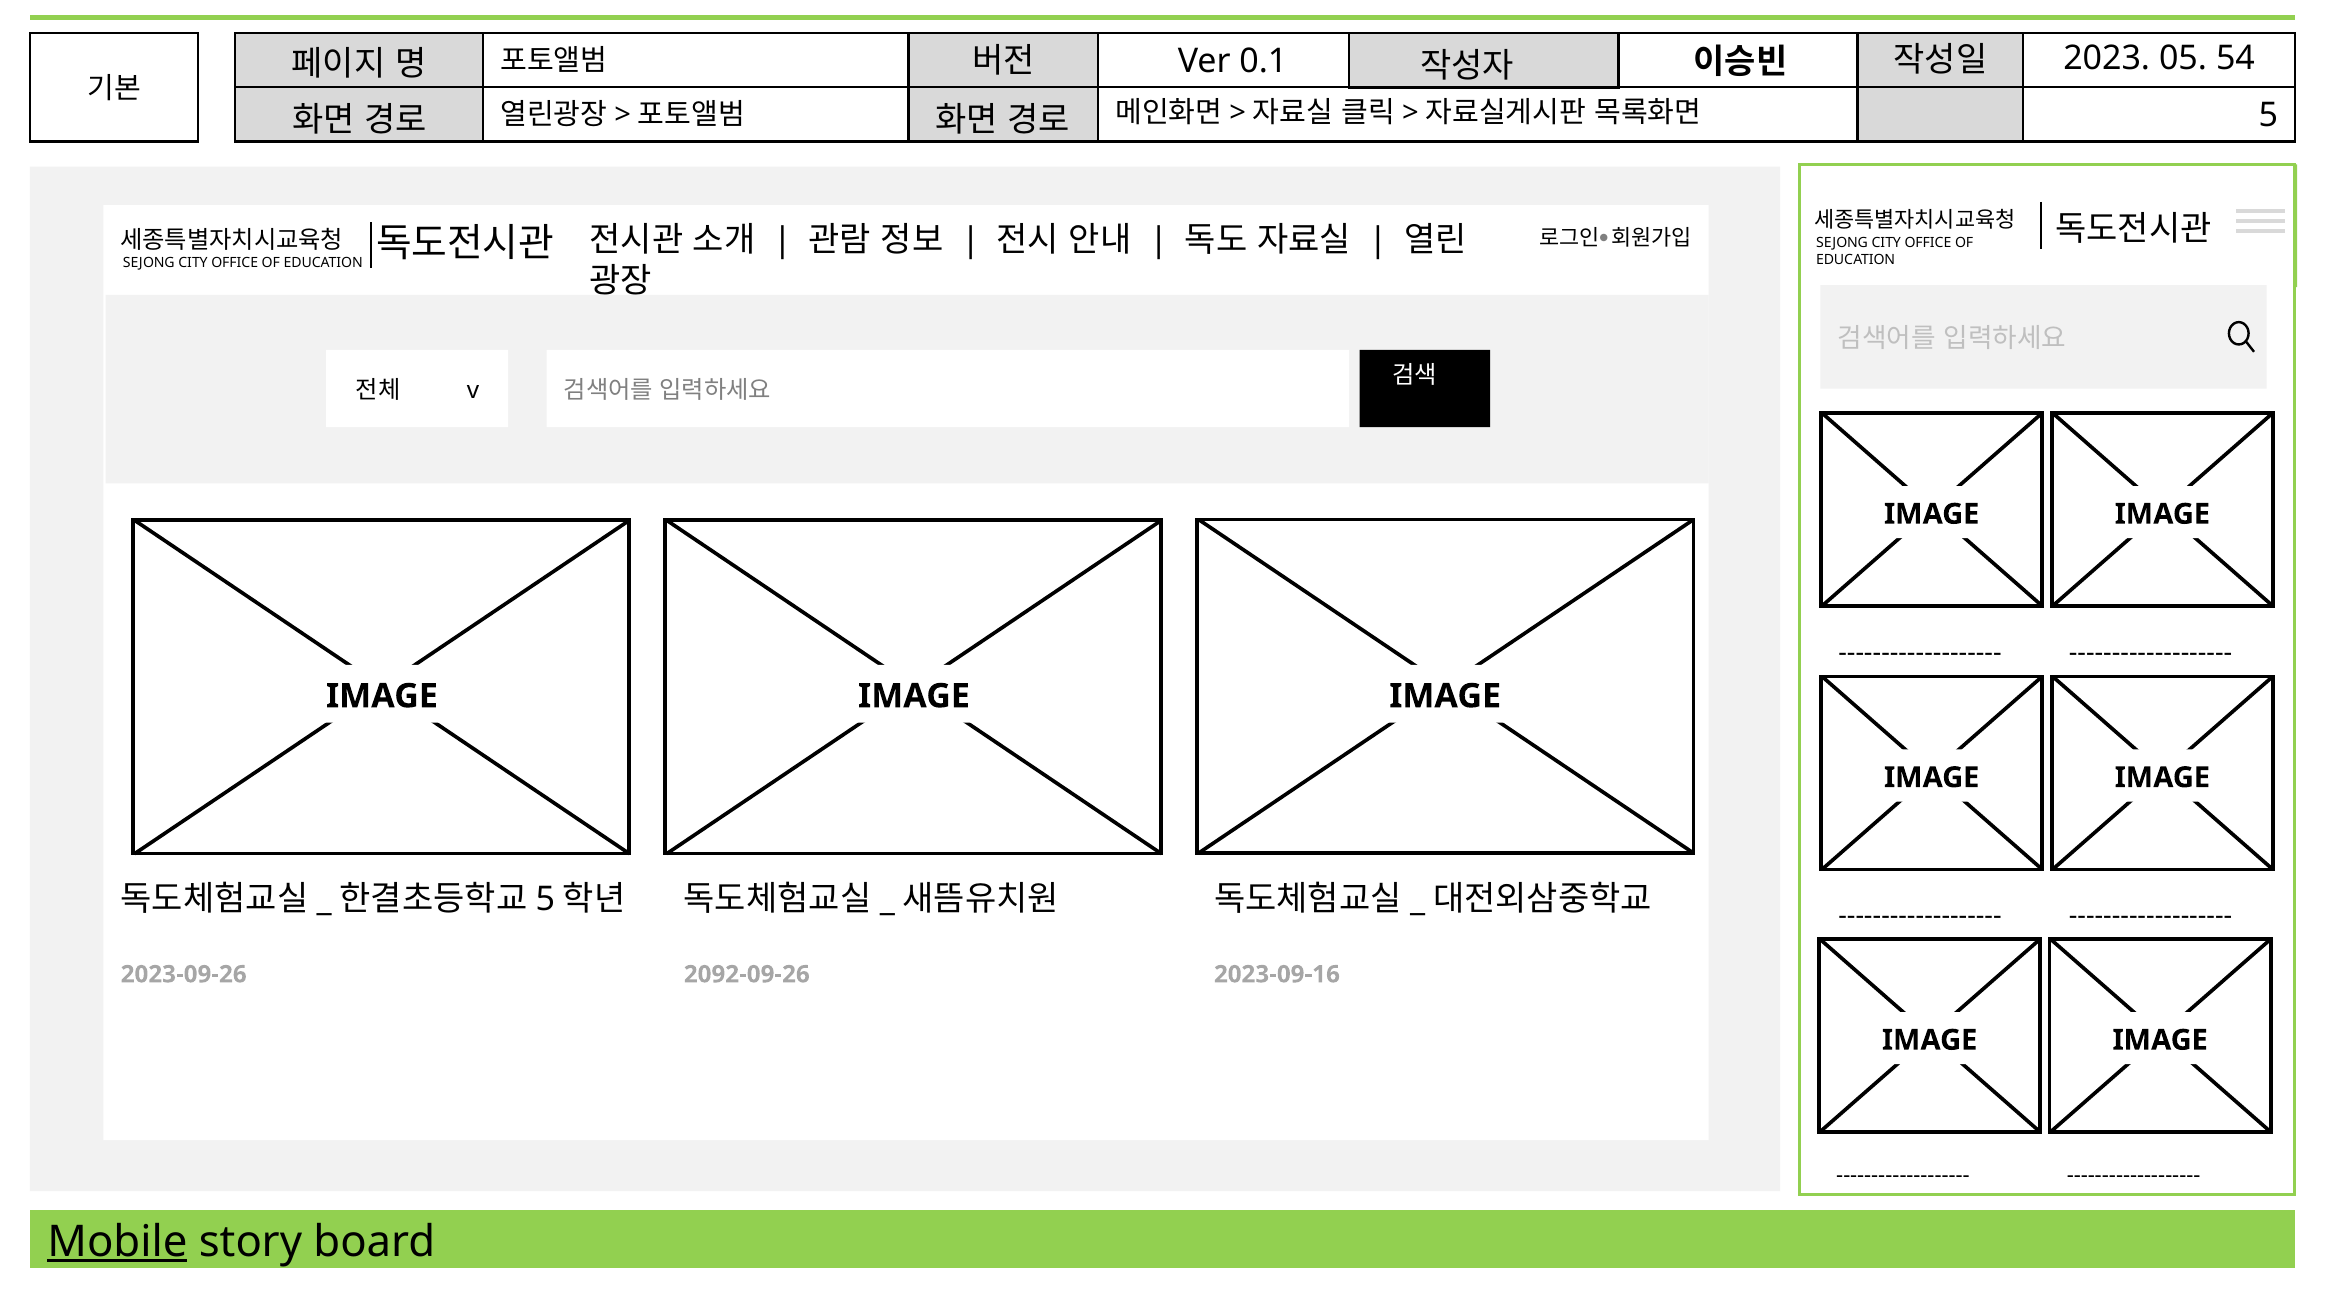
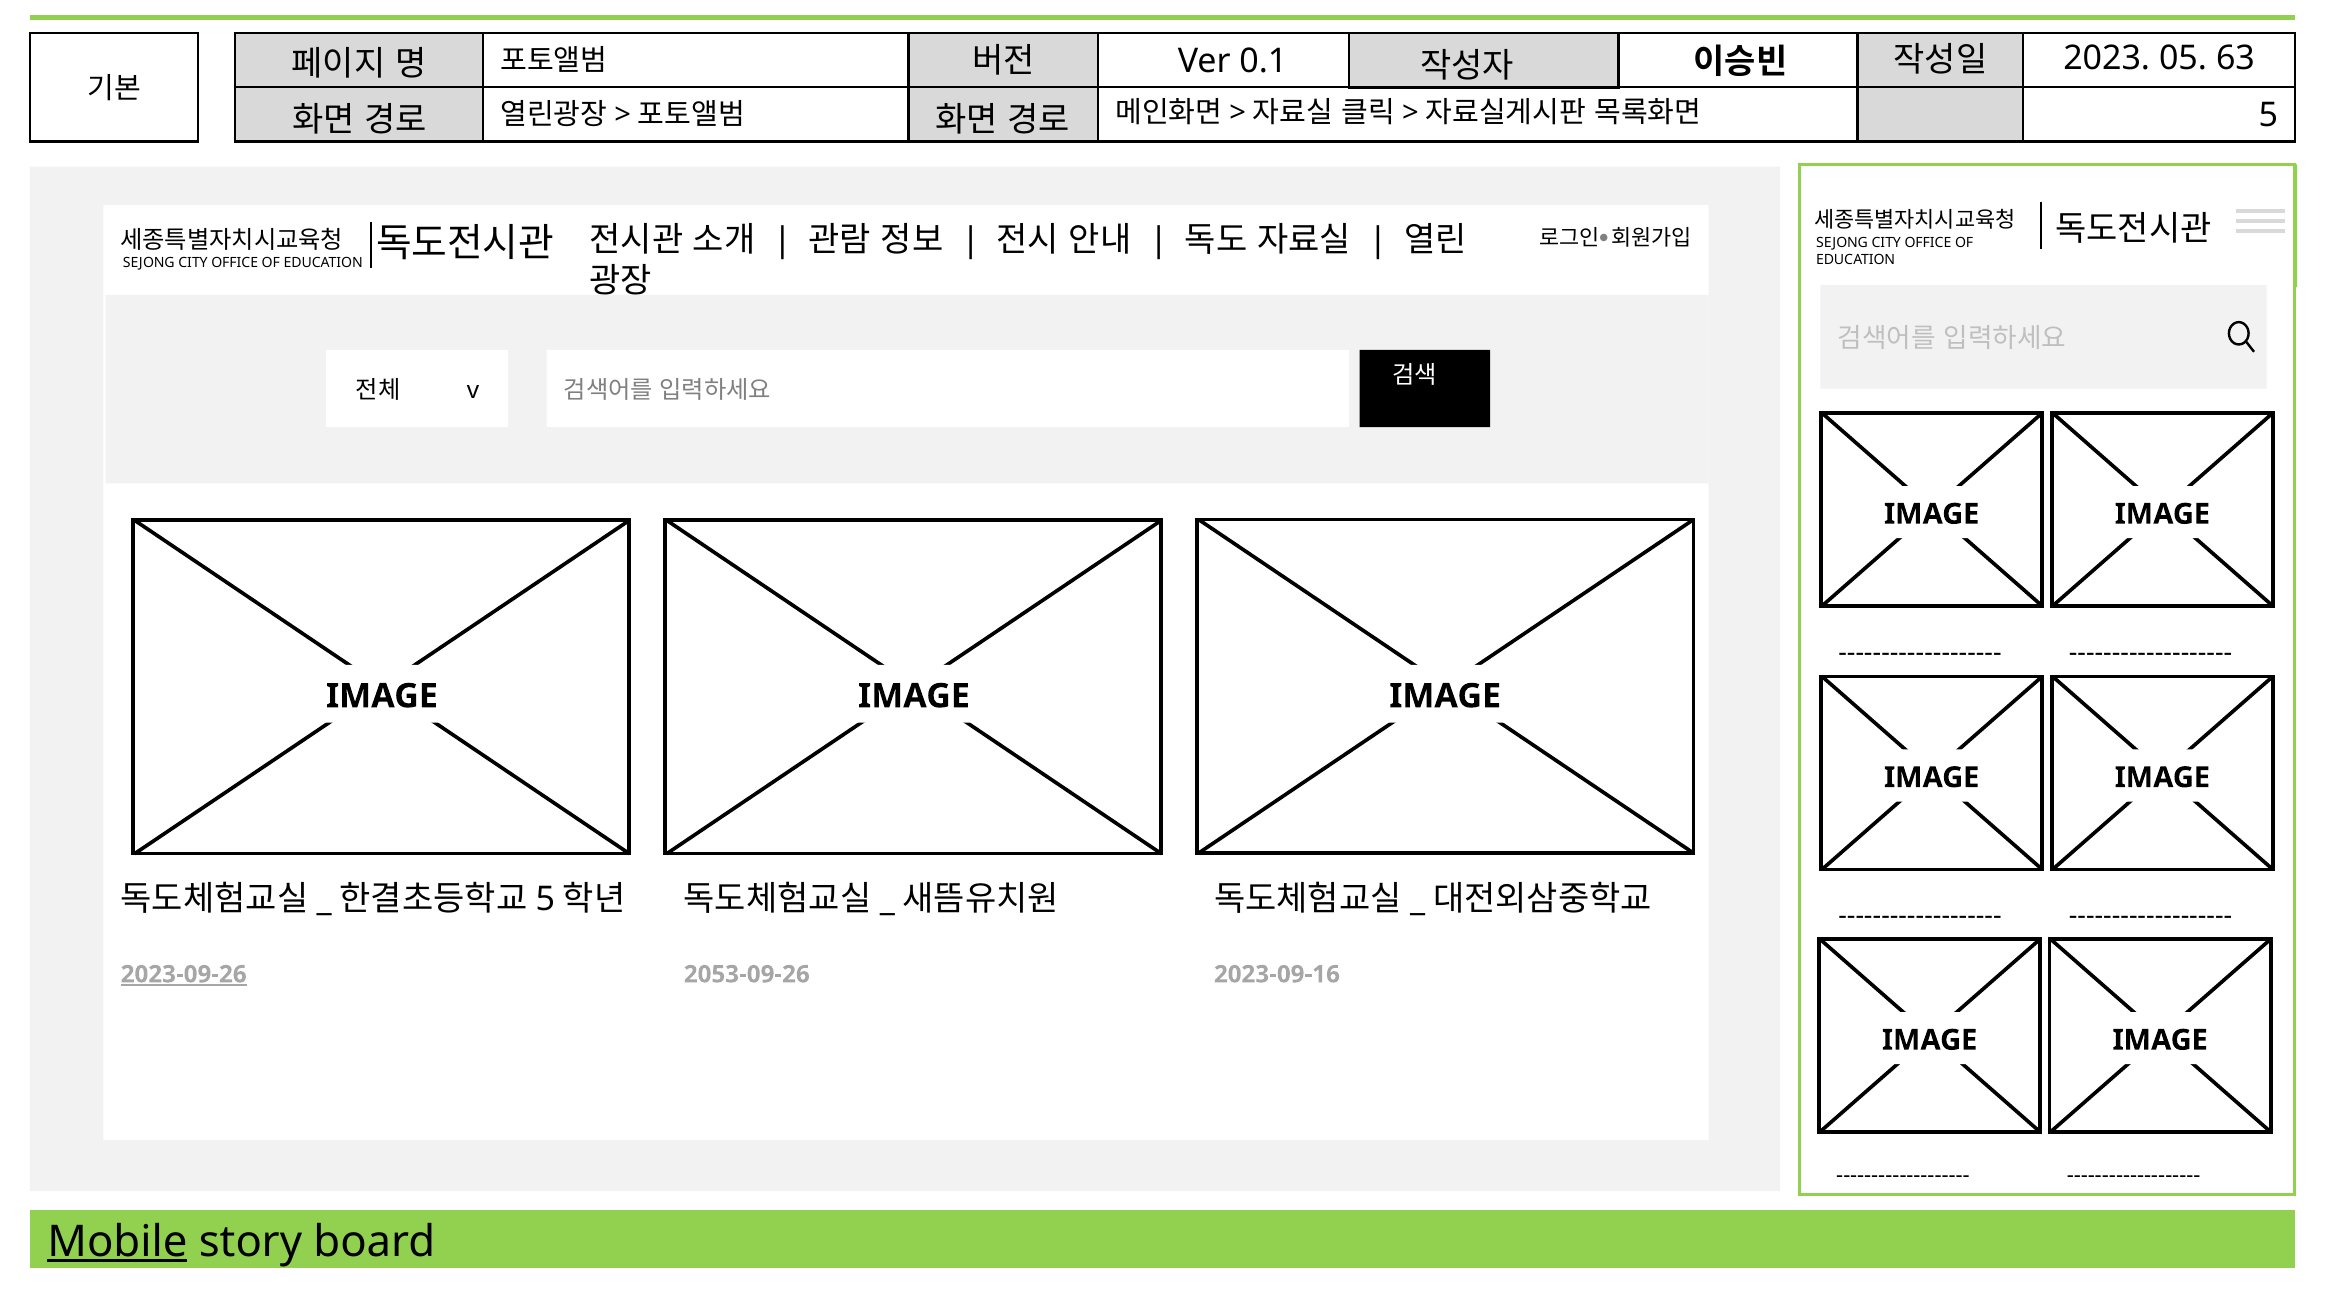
54: 54 -> 63 (2235, 58)
2023-09-26 underline: none -> present (184, 975)
2092-09-26: 2092-09-26 -> 2053-09-26 (747, 975)
